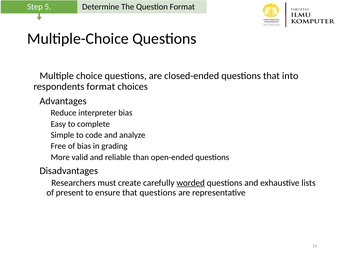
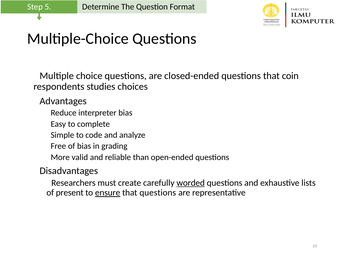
into: into -> coin (290, 76)
respondents format: format -> studies (101, 87)
ensure underline: none -> present (108, 193)
